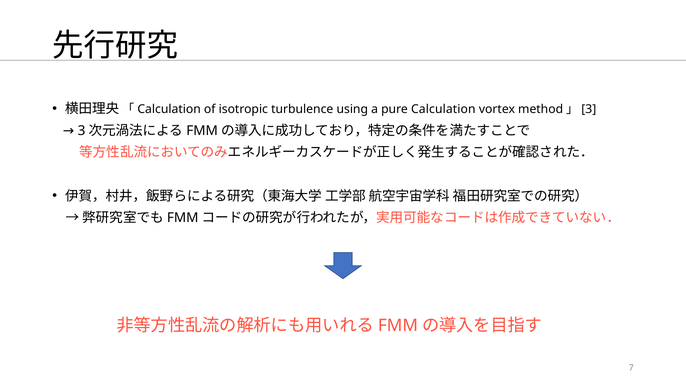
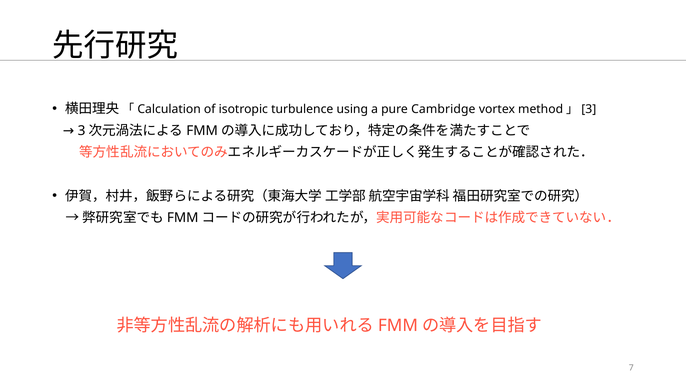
Calculation: Calculation -> Cambridge (443, 109)
